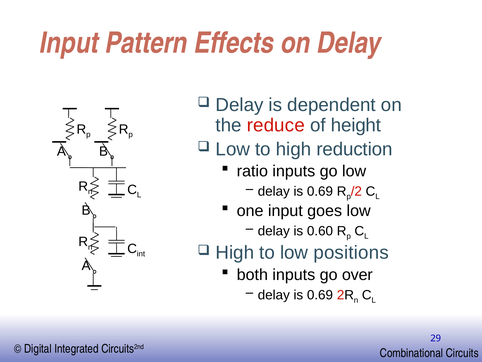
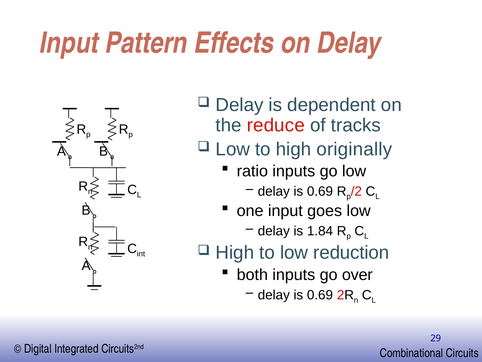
height: height -> tracks (356, 125)
reduction: reduction -> originally (354, 149)
0.60: 0.60 -> 1.84 (320, 231)
positions: positions -> reduction (351, 252)
